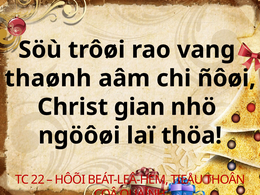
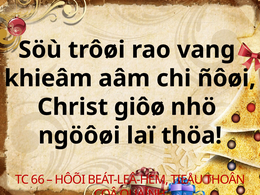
thaønh: thaønh -> khieâm (48, 78)
gian: gian -> giôø (139, 107)
22: 22 -> 66 (38, 180)
